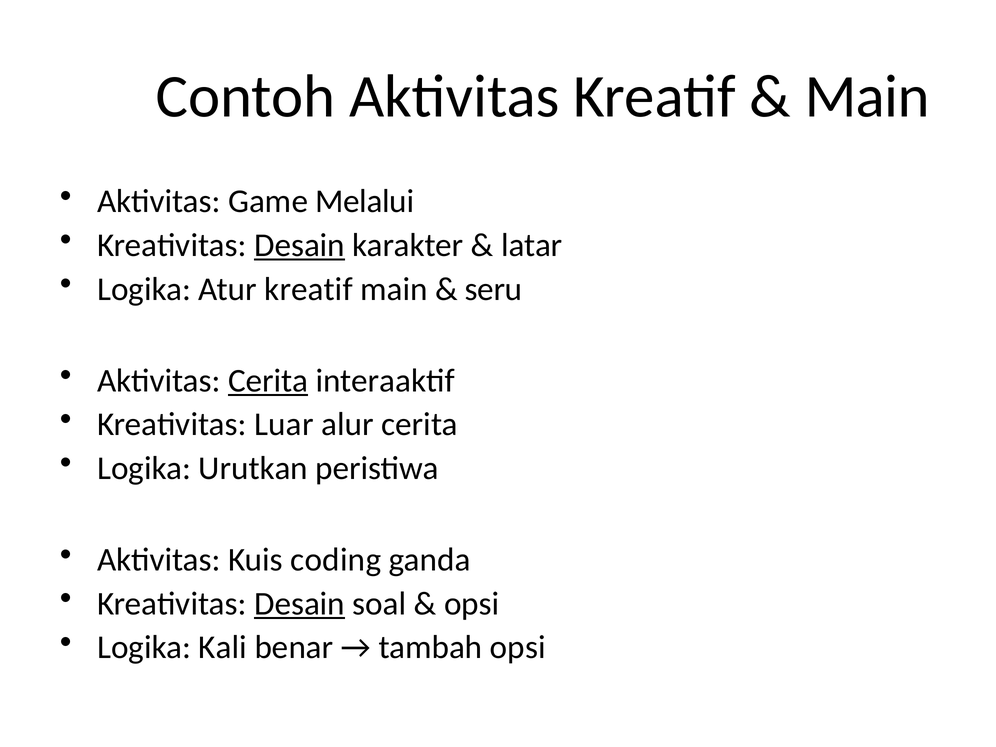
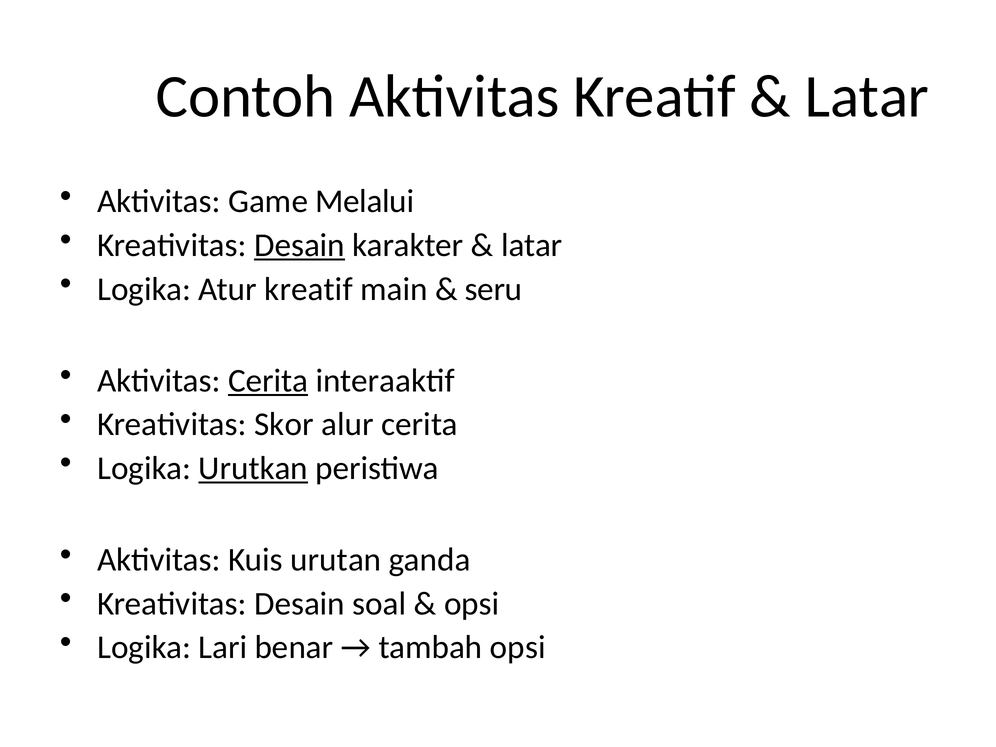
Main: Main -> Latar (867, 96)
Luar: Luar -> Skor (284, 425)
Urutkan underline: none -> present (253, 468)
coding: coding -> urutan (336, 560)
Desain underline: present -> none (300, 604)
Kali: Kali -> Lari (223, 648)
